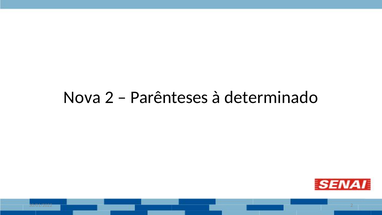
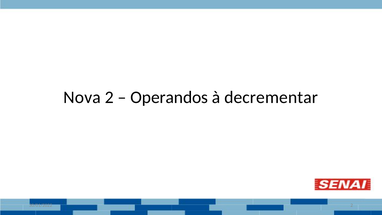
Parênteses: Parênteses -> Operandos (169, 97)
determinado: determinado -> decrementar (271, 97)
